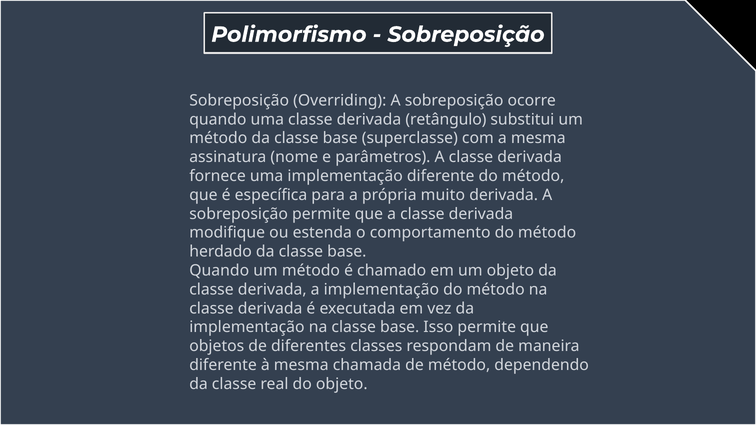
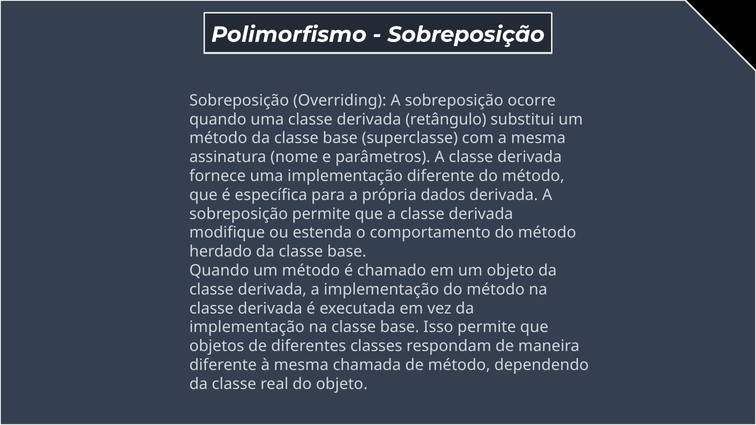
muito: muito -> dados (443, 195)
